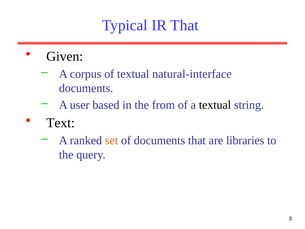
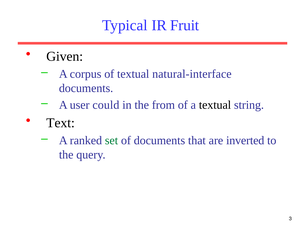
IR That: That -> Fruit (185, 25)
based: based -> could (106, 105)
set colour: orange -> green (112, 140)
libraries: libraries -> inverted (245, 140)
